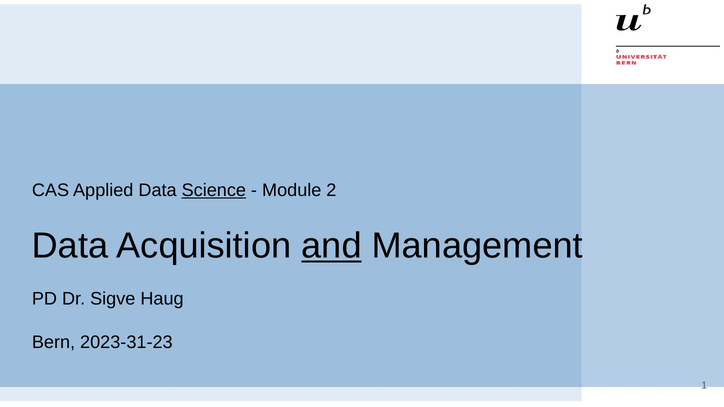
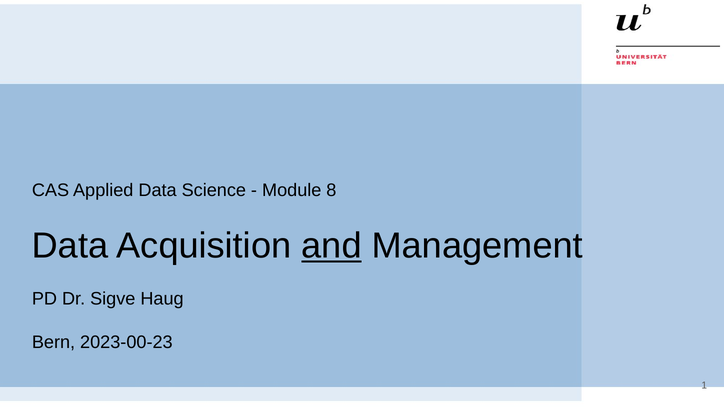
Science underline: present -> none (214, 191)
2: 2 -> 8 (331, 191)
2023-31-23: 2023-31-23 -> 2023-00-23 (126, 343)
